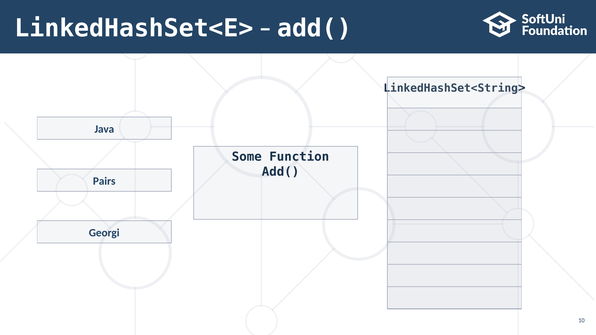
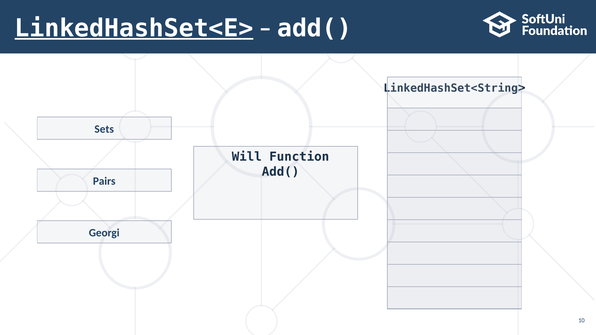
LinkedHashSet<E> underline: none -> present (134, 28)
Java: Java -> Sets (104, 129)
Some: Some -> Will (247, 157)
